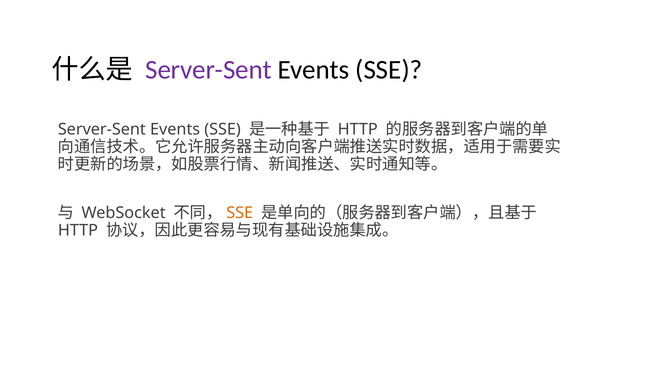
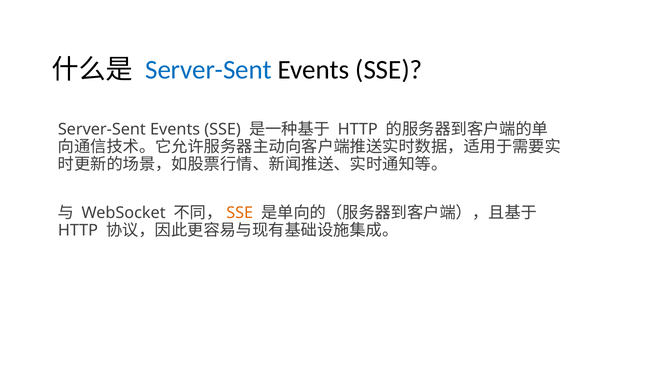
Server-Sent colour: purple -> blue (209, 70)
